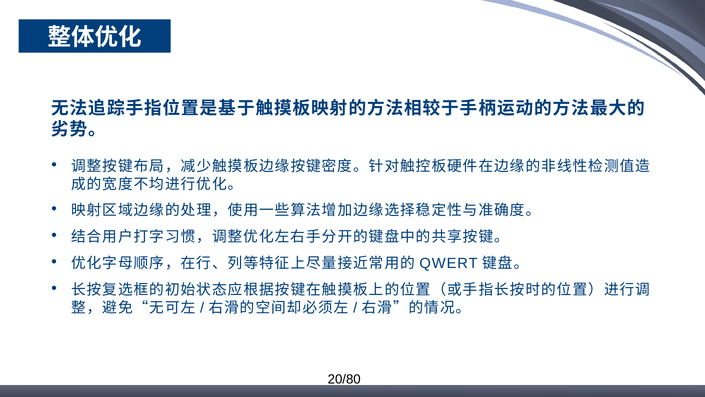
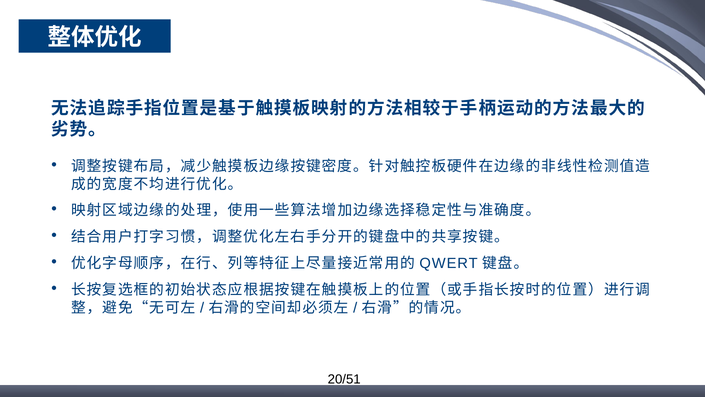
20/80: 20/80 -> 20/51 (344, 379)
